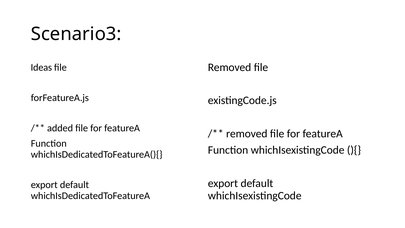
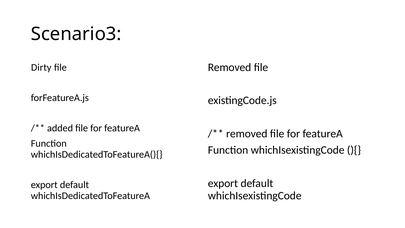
Ideas: Ideas -> Dirty (41, 68)
